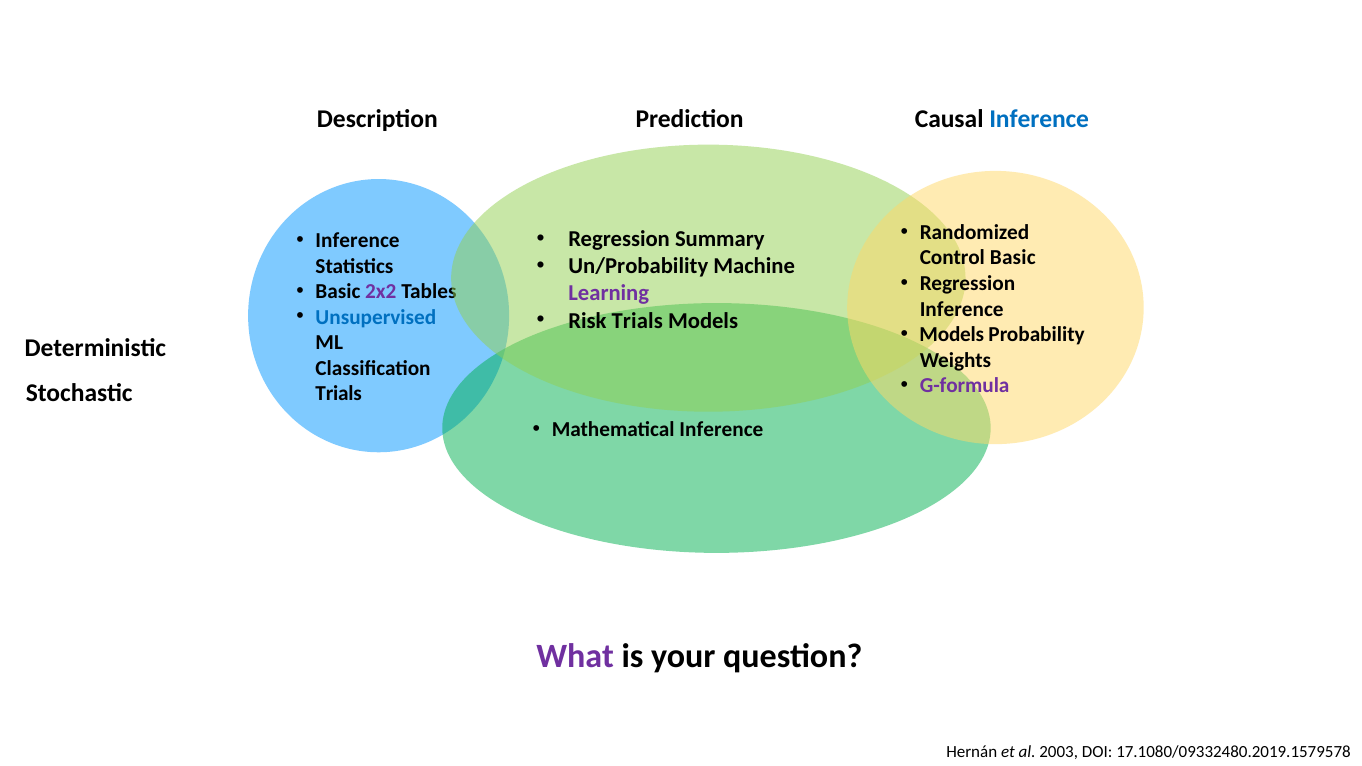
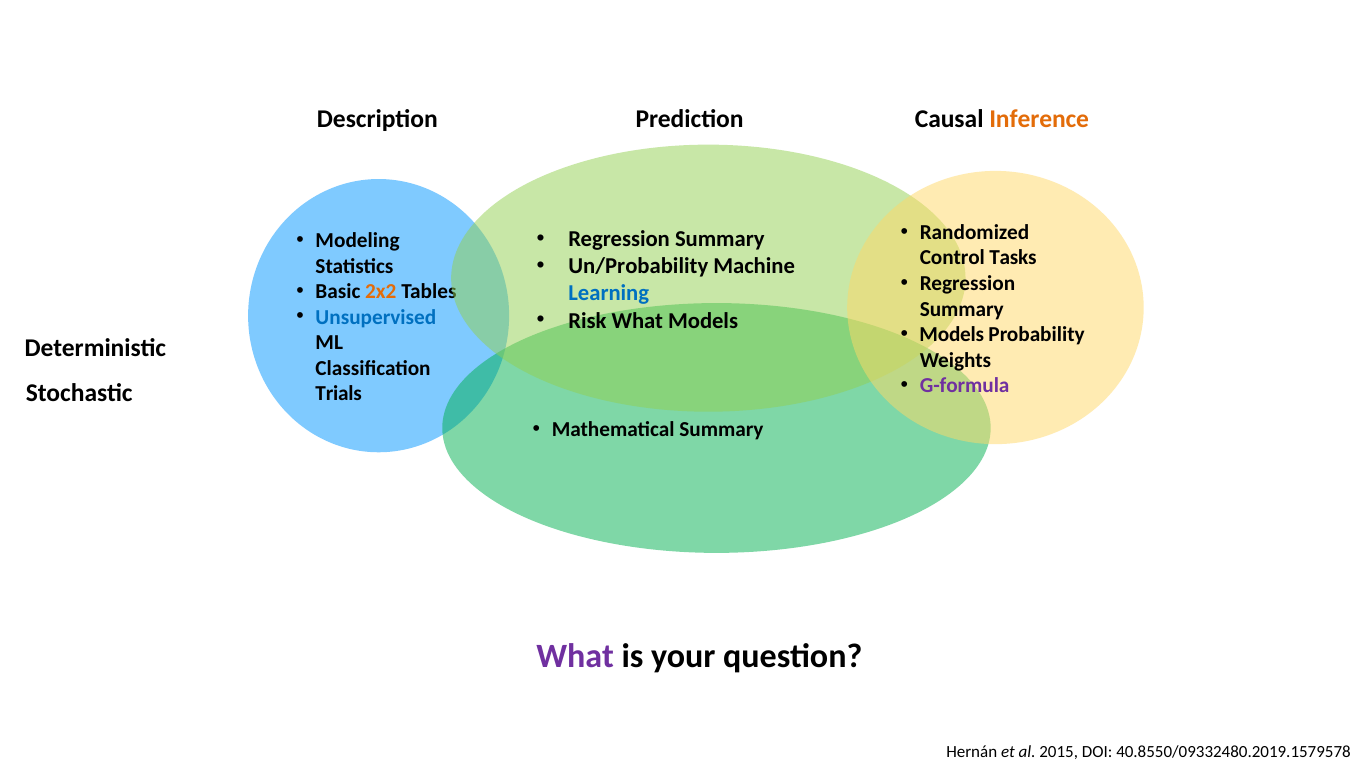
Inference colour: blue -> orange (1039, 119)
Inference: Inference -> Modeling (358, 241)
Control Basic: Basic -> Tasks (1013, 258)
2x2 colour: purple -> orange (381, 292)
Learning colour: purple -> blue (609, 293)
Inference: Inference -> Summary (962, 309)
Risk Trials: Trials -> What (637, 321)
Mathematical Inference: Inference -> Summary (721, 429)
2003: 2003 -> 2015 (1059, 752)
17.1080/09332480.2019.1579578: 17.1080/09332480.2019.1579578 -> 40.8550/09332480.2019.1579578 (1234, 752)
